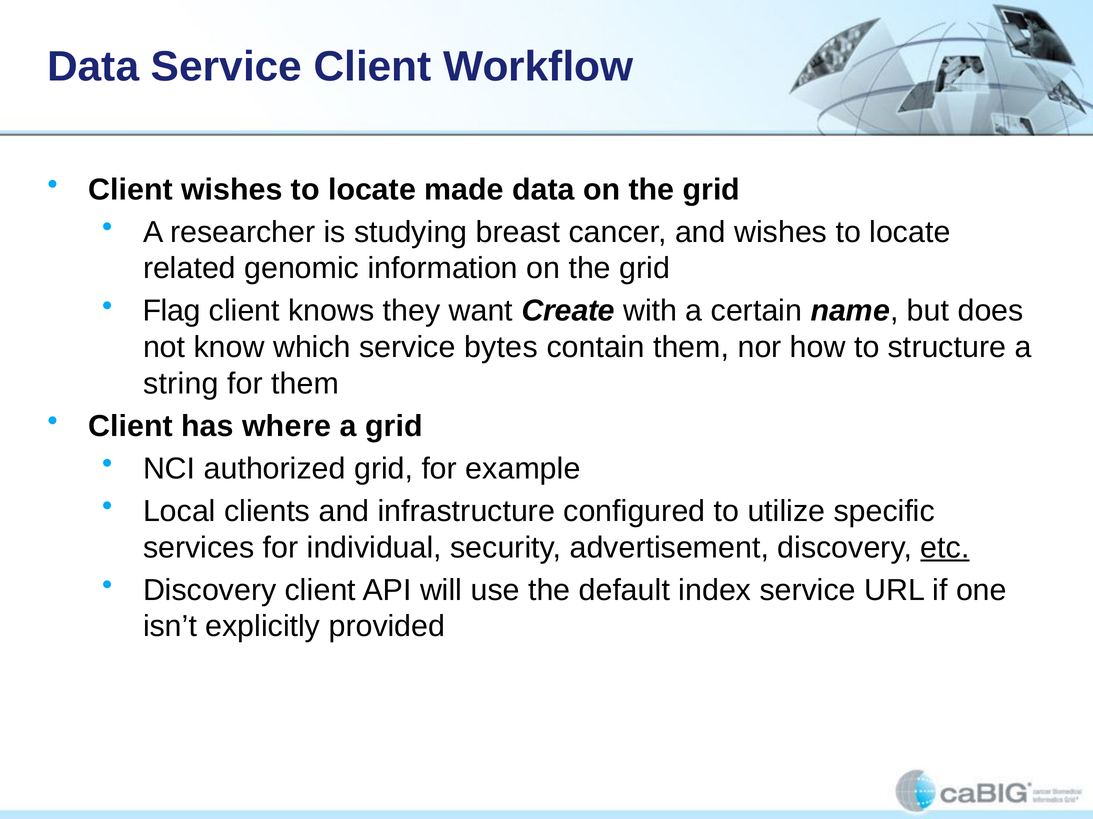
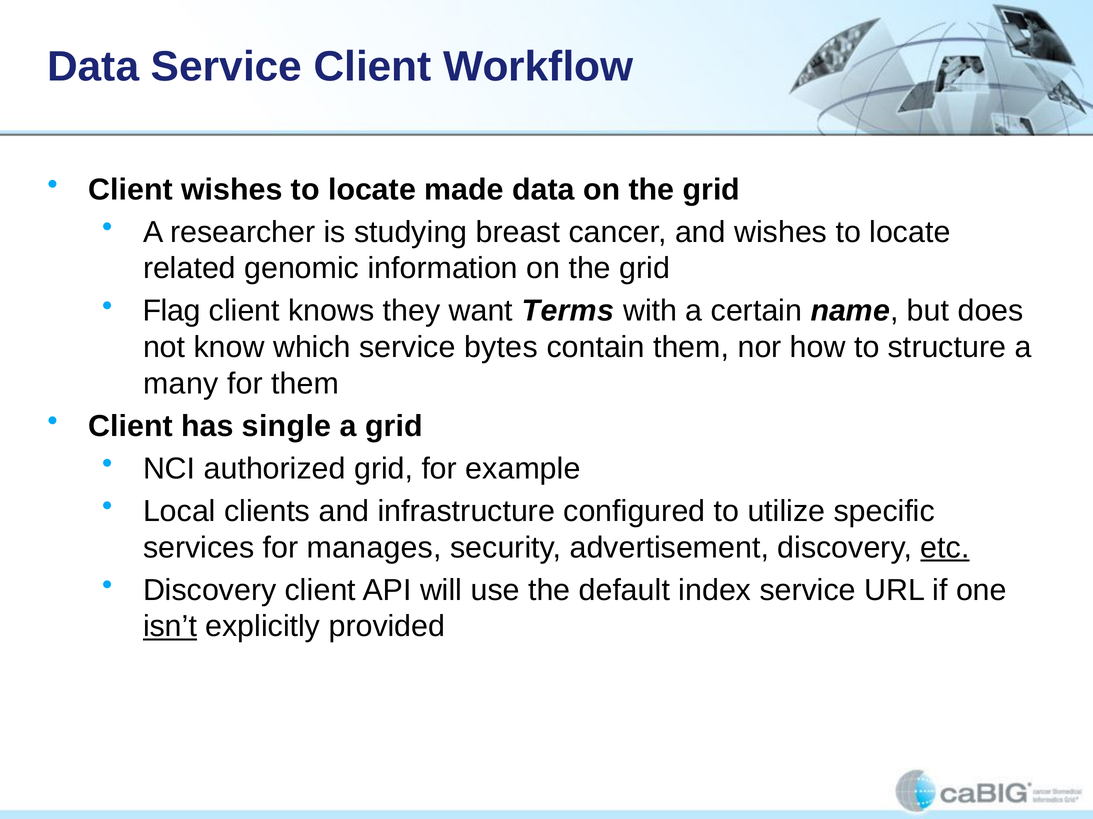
Create: Create -> Terms (568, 311)
string: string -> many (181, 384)
where: where -> single (287, 427)
individual: individual -> manages (374, 548)
isn’t underline: none -> present (170, 627)
